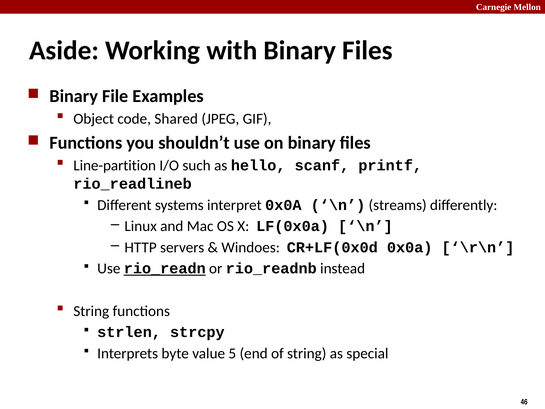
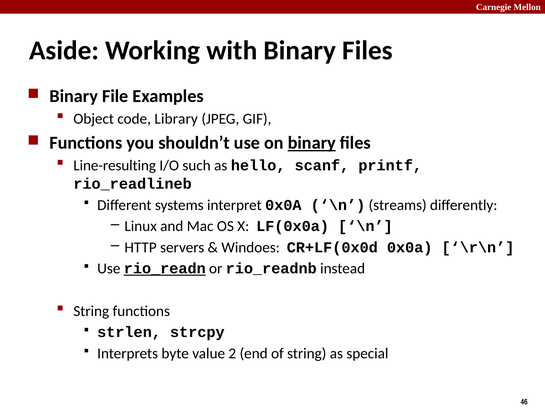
Shared: Shared -> Library (176, 119)
binary underline: none -> present (312, 143)
Line-partition: Line-partition -> Line-resulting (115, 166)
5: 5 -> 2 (232, 353)
